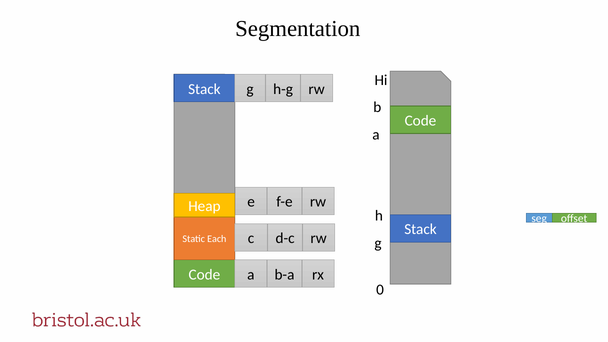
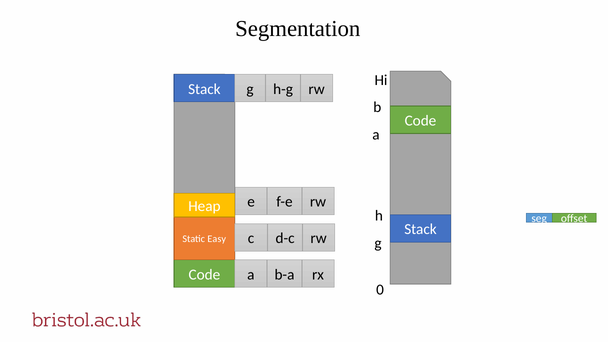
Each: Each -> Easy (217, 239)
